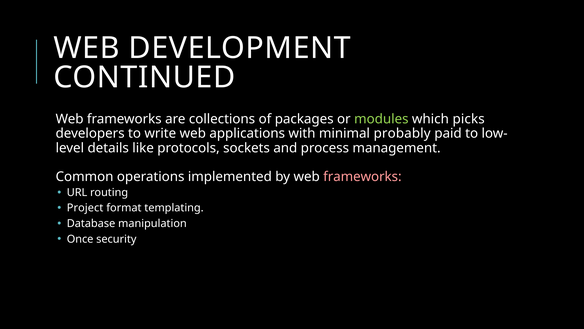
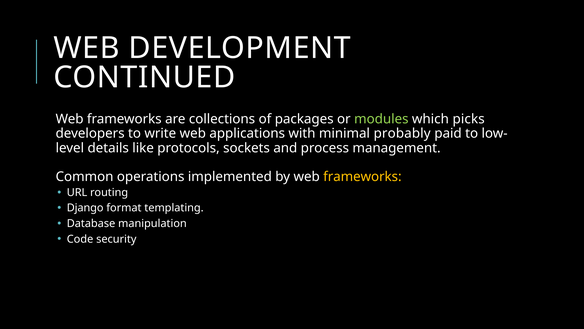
frameworks colour: pink -> yellow (362, 177)
Project: Project -> Django (85, 208)
Once: Once -> Code (80, 239)
